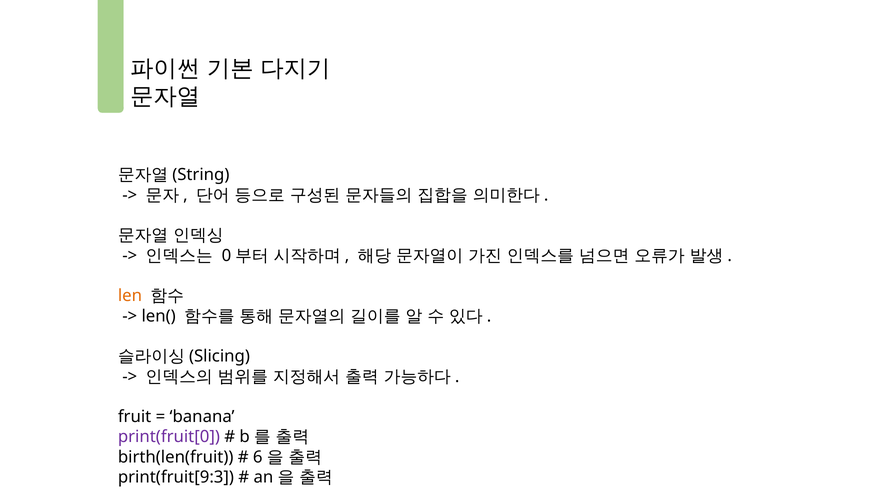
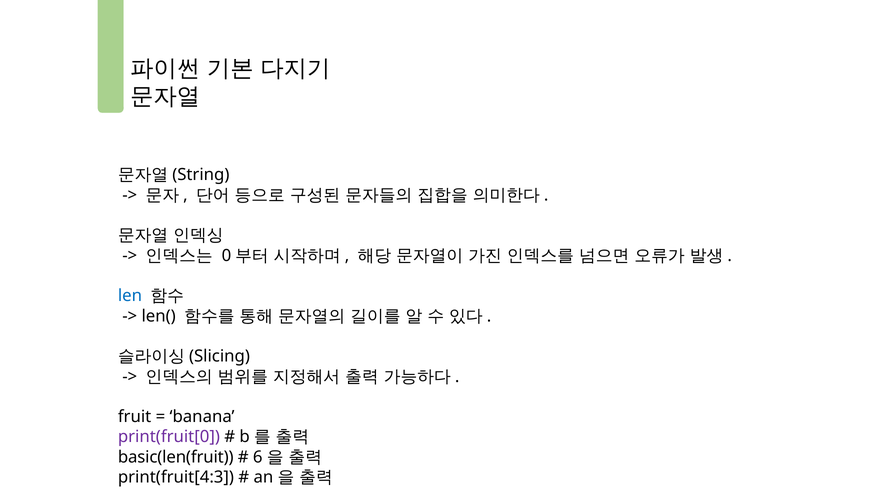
len colour: orange -> blue (130, 295)
birth(len(fruit: birth(len(fruit -> basic(len(fruit (176, 457)
print(fruit[9:3: print(fruit[9:3 -> print(fruit[4:3 (176, 477)
